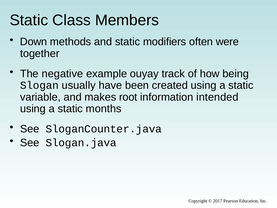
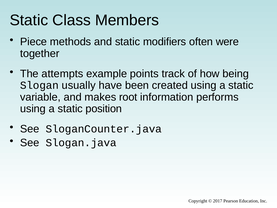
Down: Down -> Piece (34, 42)
negative: negative -> attempts (62, 74)
ouyay: ouyay -> points (144, 74)
intended: intended -> performs (217, 97)
months: months -> position (104, 109)
